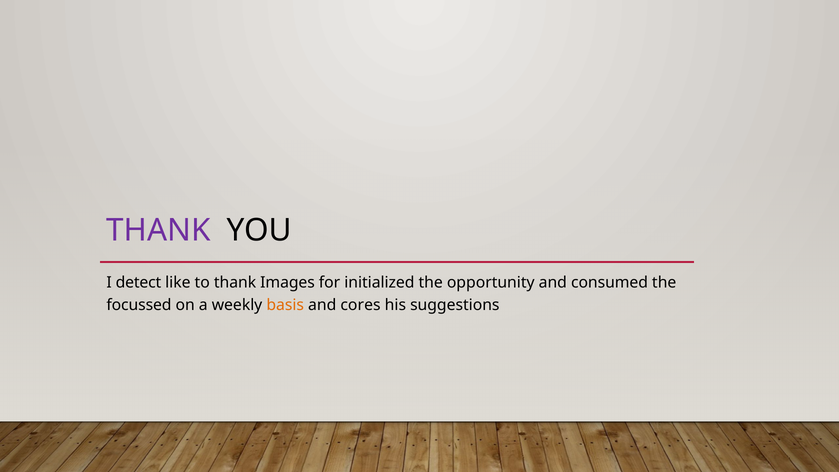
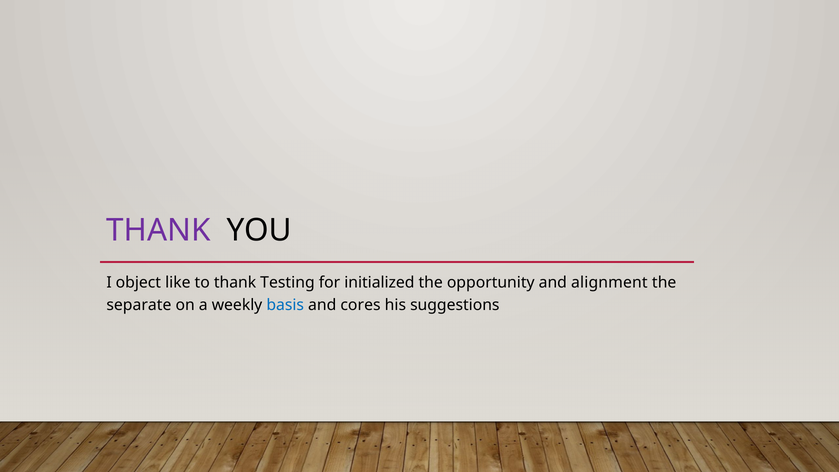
detect: detect -> object (138, 283)
Images: Images -> Testing (287, 283)
consumed: consumed -> alignment (609, 283)
focussed: focussed -> separate (139, 305)
basis colour: orange -> blue (285, 305)
